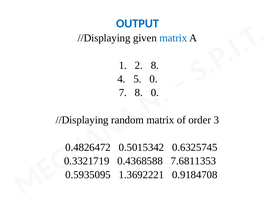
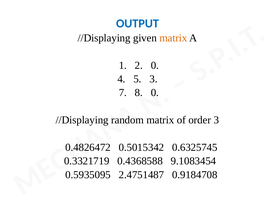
matrix colour: blue -> orange (173, 38)
2 8: 8 -> 0 (155, 65)
5 0: 0 -> 3 (153, 79)
7.6811353: 7.6811353 -> 9.1083454 (193, 161)
1.3692221: 1.3692221 -> 2.4751487 (141, 175)
